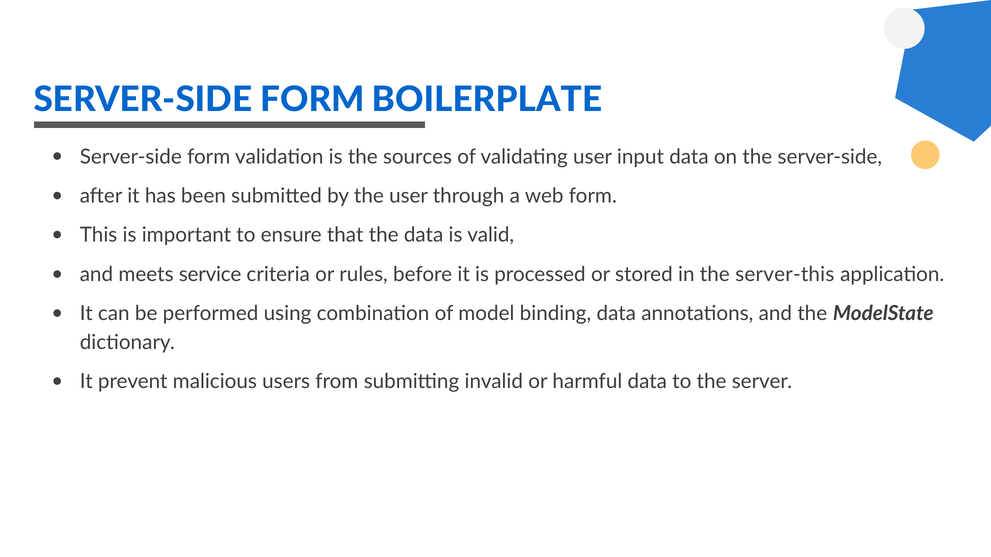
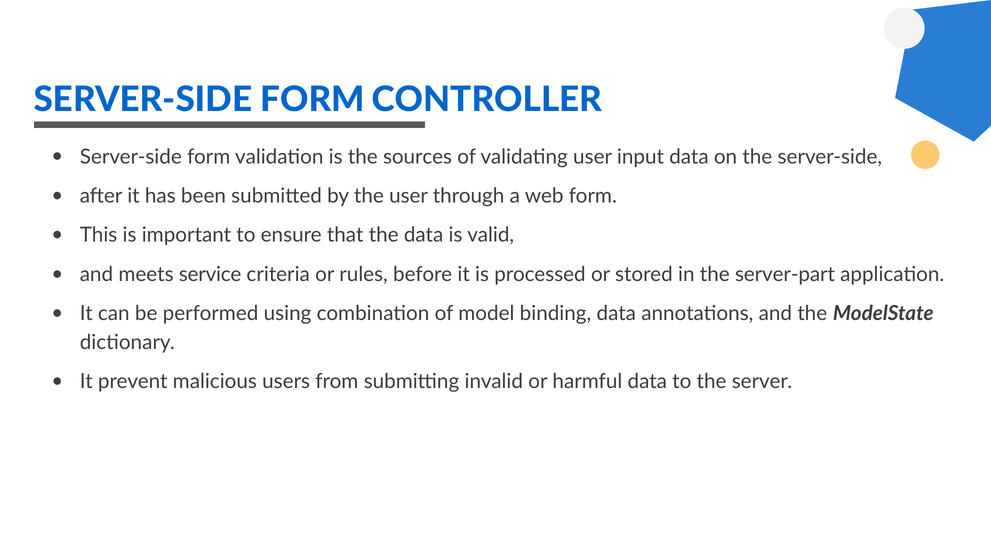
BOILERPLATE: BOILERPLATE -> CONTROLLER (487, 100)
server-this: server-this -> server-part (785, 275)
